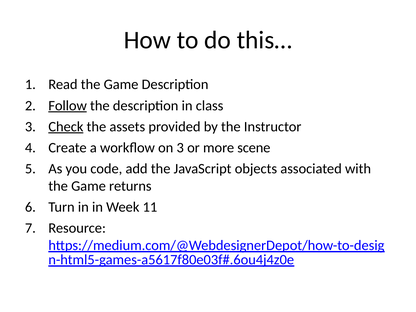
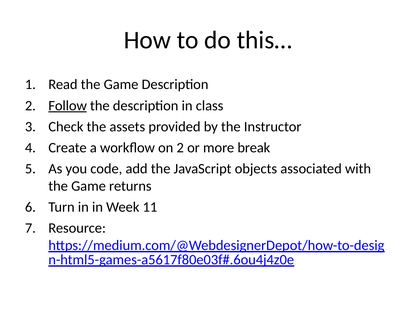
Check underline: present -> none (66, 127)
on 3: 3 -> 2 (180, 148)
scene: scene -> break (254, 148)
